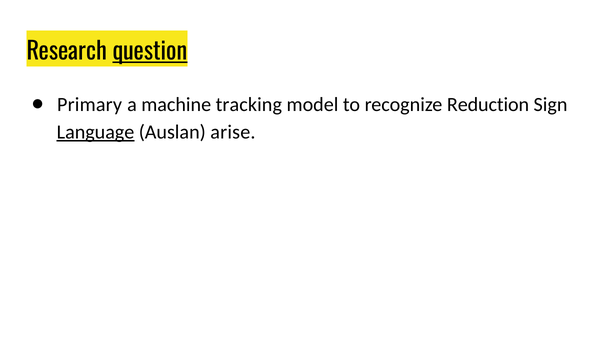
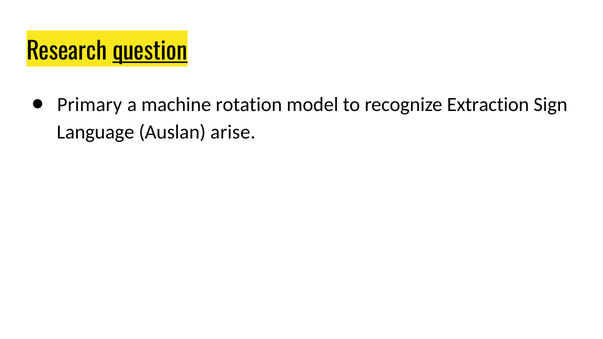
tracking: tracking -> rotation (249, 104)
Reduction: Reduction -> Extraction (488, 104)
Language underline: present -> none (96, 132)
